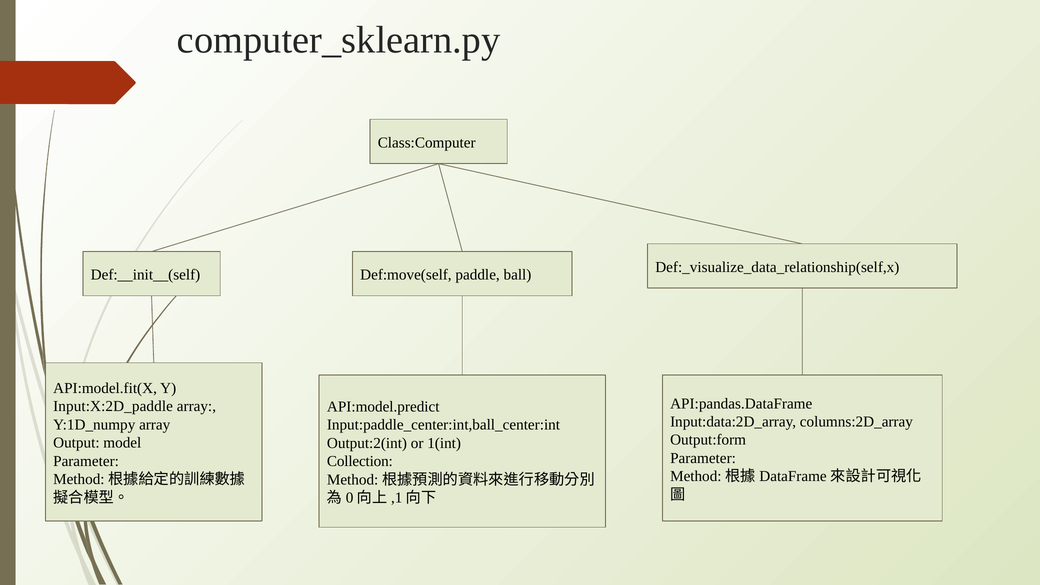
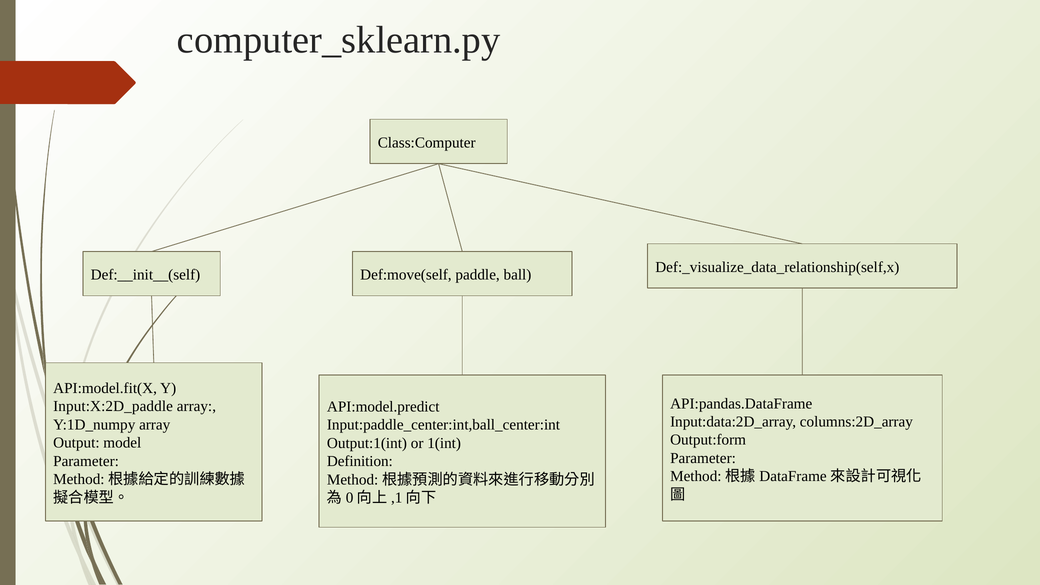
Output:2(int: Output:2(int -> Output:1(int (367, 443)
Collection: Collection -> Definition (360, 461)
